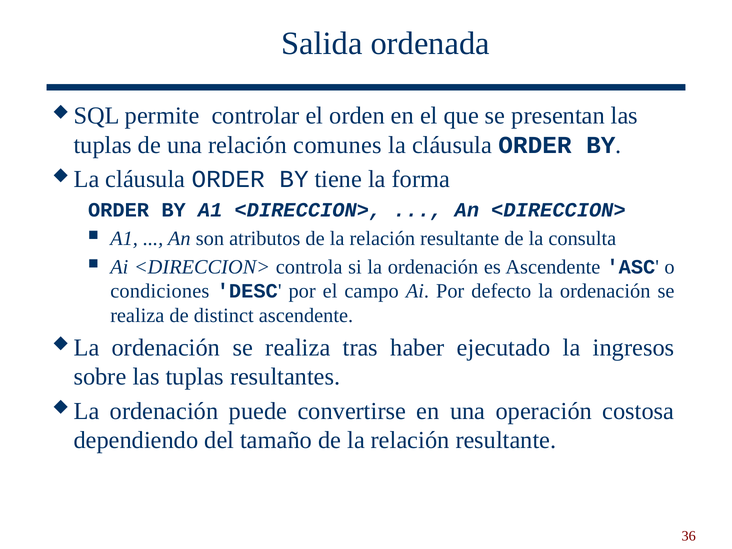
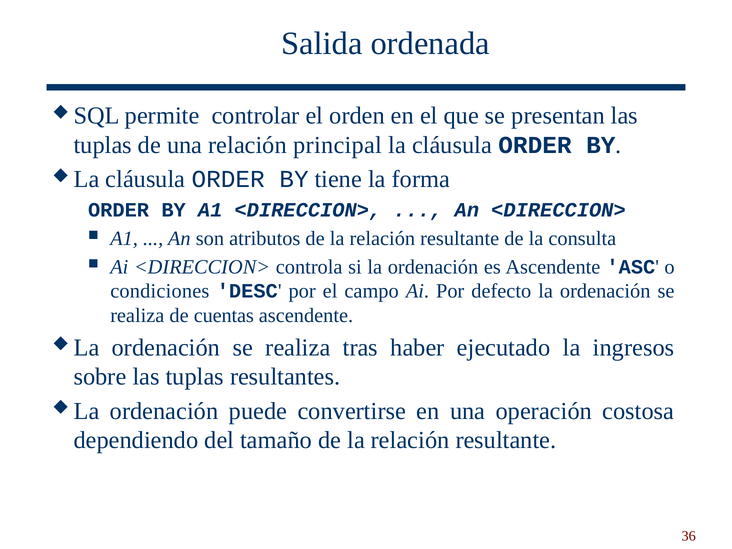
comunes: comunes -> principal (338, 145)
distinct: distinct -> cuentas (224, 316)
